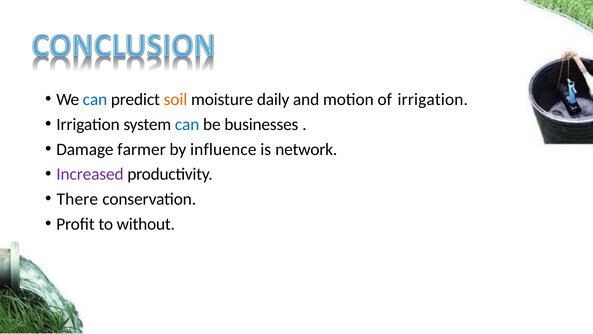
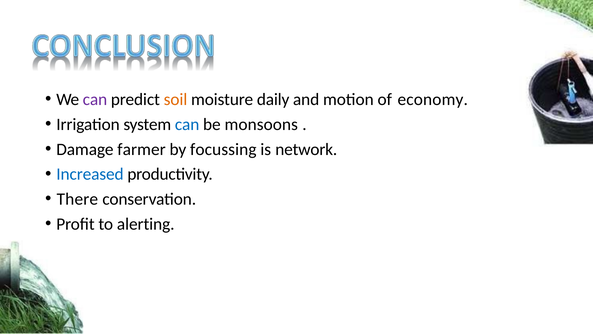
can colour: blue -> purple (95, 99)
of irrigation: irrigation -> economy (433, 99)
businesses: businesses -> monsoons (261, 124)
influence: influence -> focussing (223, 149)
Increased colour: purple -> blue (90, 174)
without: without -> alerting (146, 224)
